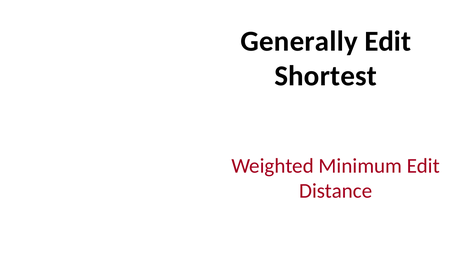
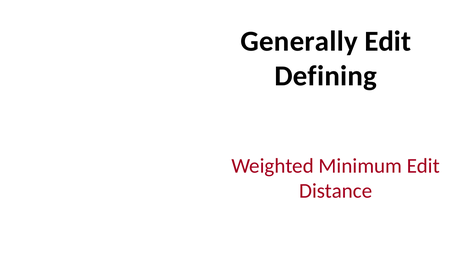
Shortest: Shortest -> Defining (326, 76)
